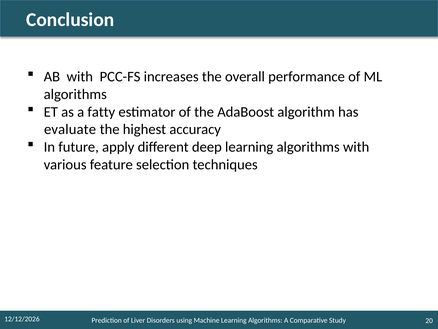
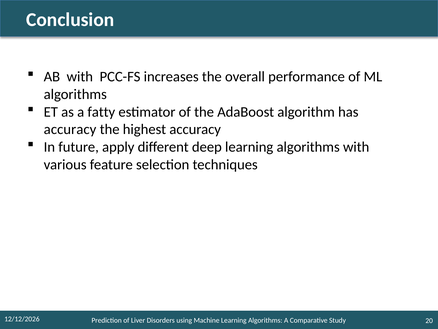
evaluate: evaluate -> accuracy (70, 129)
